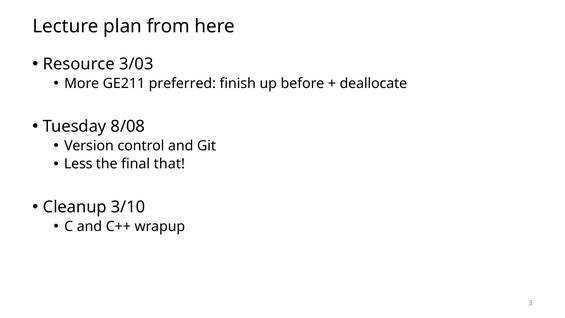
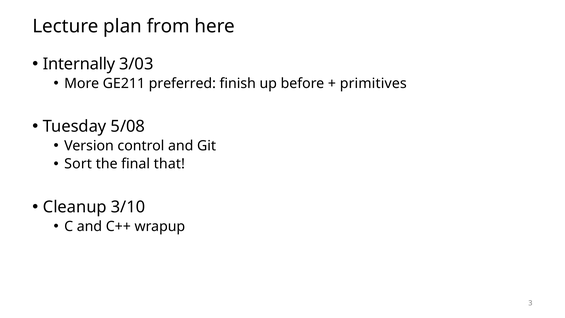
Resource: Resource -> Internally (79, 64)
deallocate: deallocate -> primitives (373, 83)
8/08: 8/08 -> 5/08 (128, 126)
Less: Less -> Sort (78, 164)
